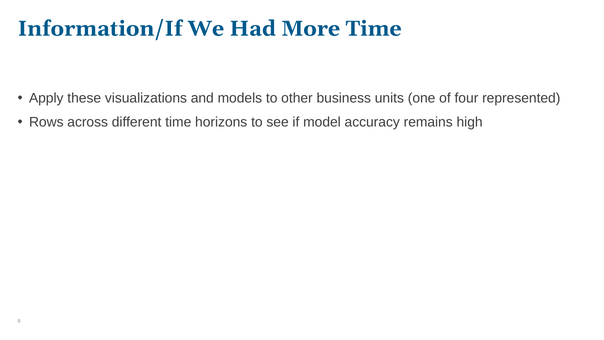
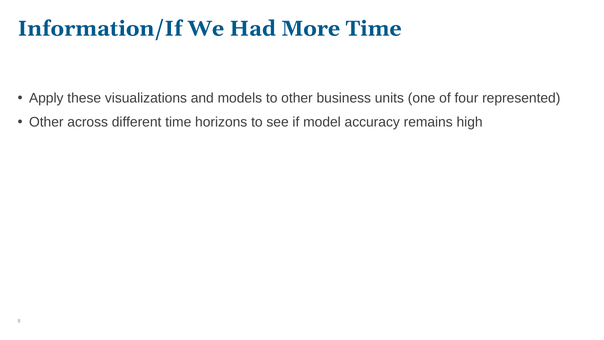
Rows: Rows -> Other (46, 122)
